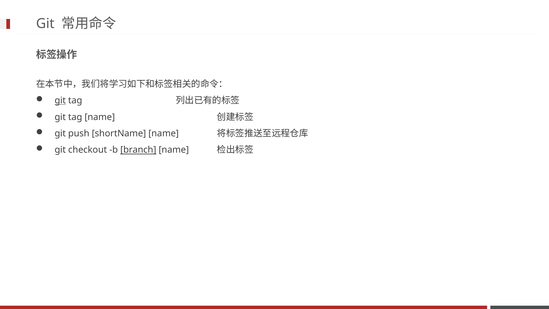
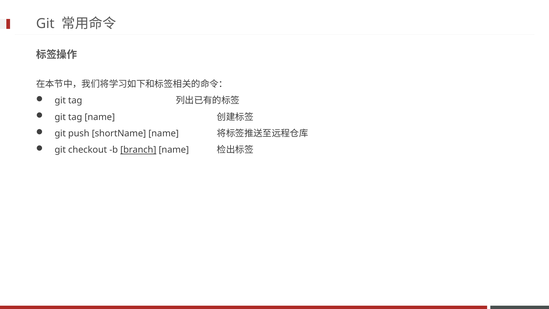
git underline: present -> none (60, 101)
